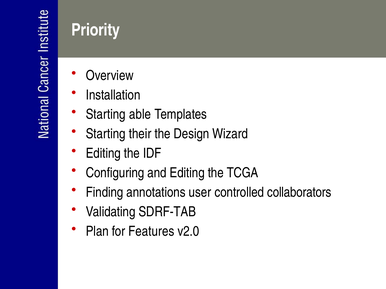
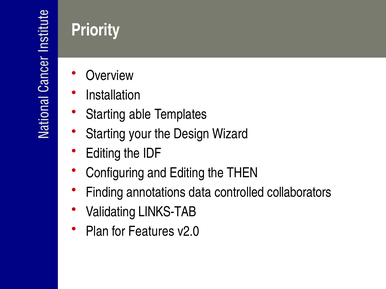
their: their -> your (140, 134)
TCGA: TCGA -> THEN (242, 173)
user: user -> data (200, 193)
SDRF-TAB: SDRF-TAB -> LINKS-TAB (167, 212)
